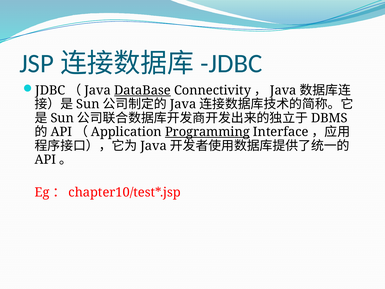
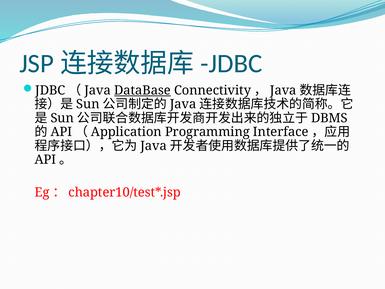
Programming underline: present -> none (207, 132)
